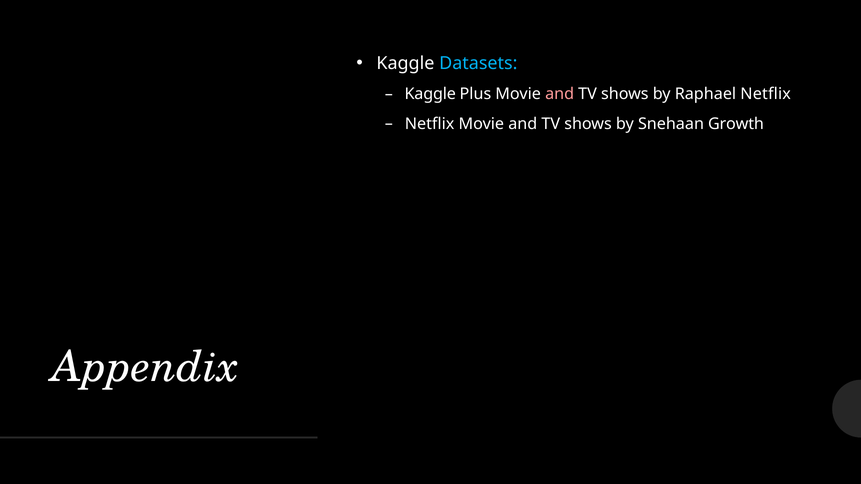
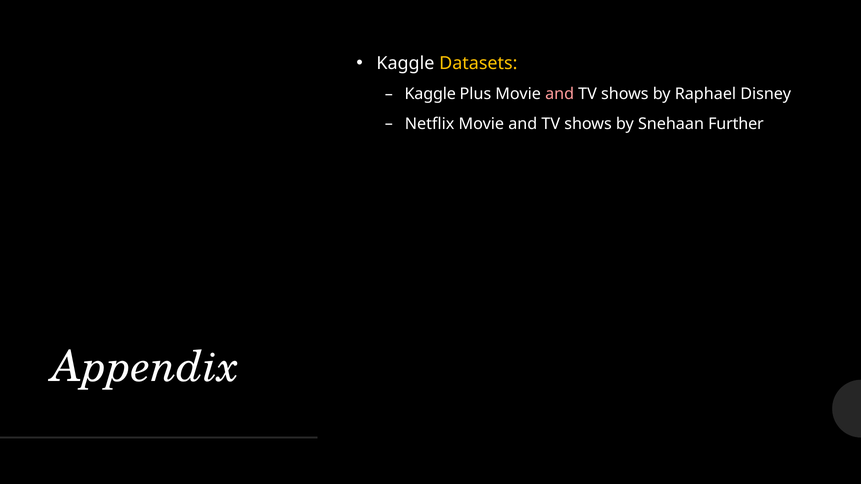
Datasets colour: light blue -> yellow (478, 63)
Raphael Netflix: Netflix -> Disney (766, 94)
Growth: Growth -> Further (736, 124)
